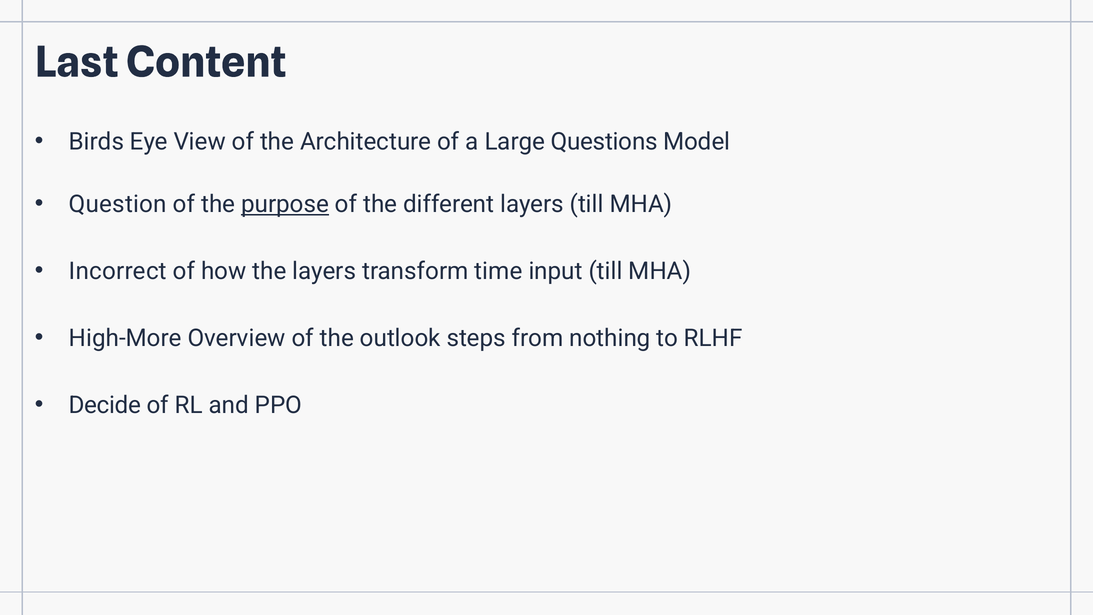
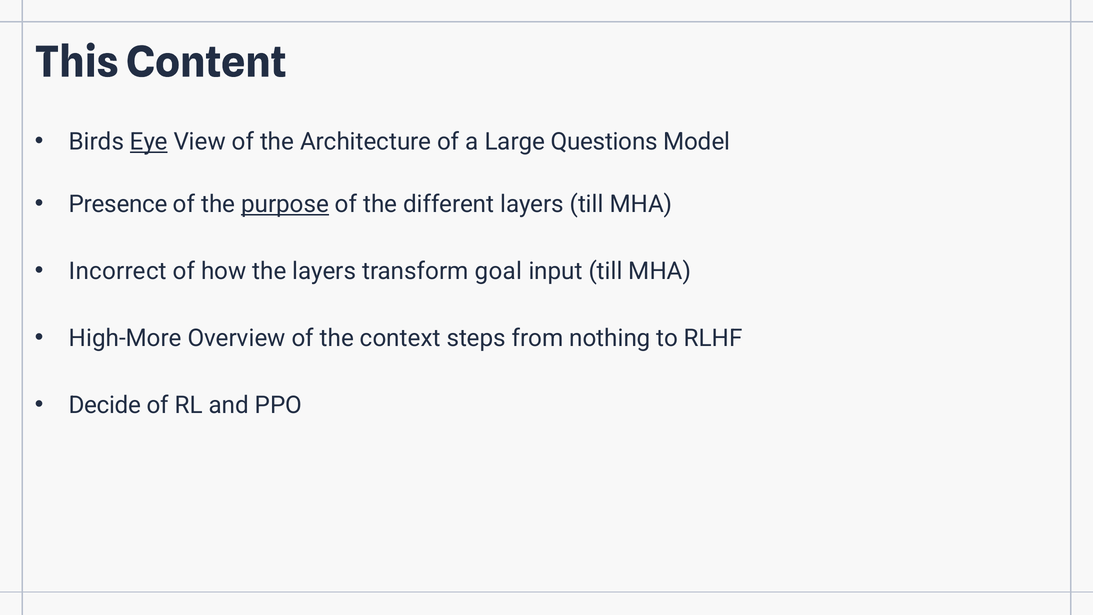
Last: Last -> This (77, 63)
Eye underline: none -> present (149, 142)
Question: Question -> Presence (118, 204)
time: time -> goal (498, 271)
outlook: outlook -> context (400, 338)
